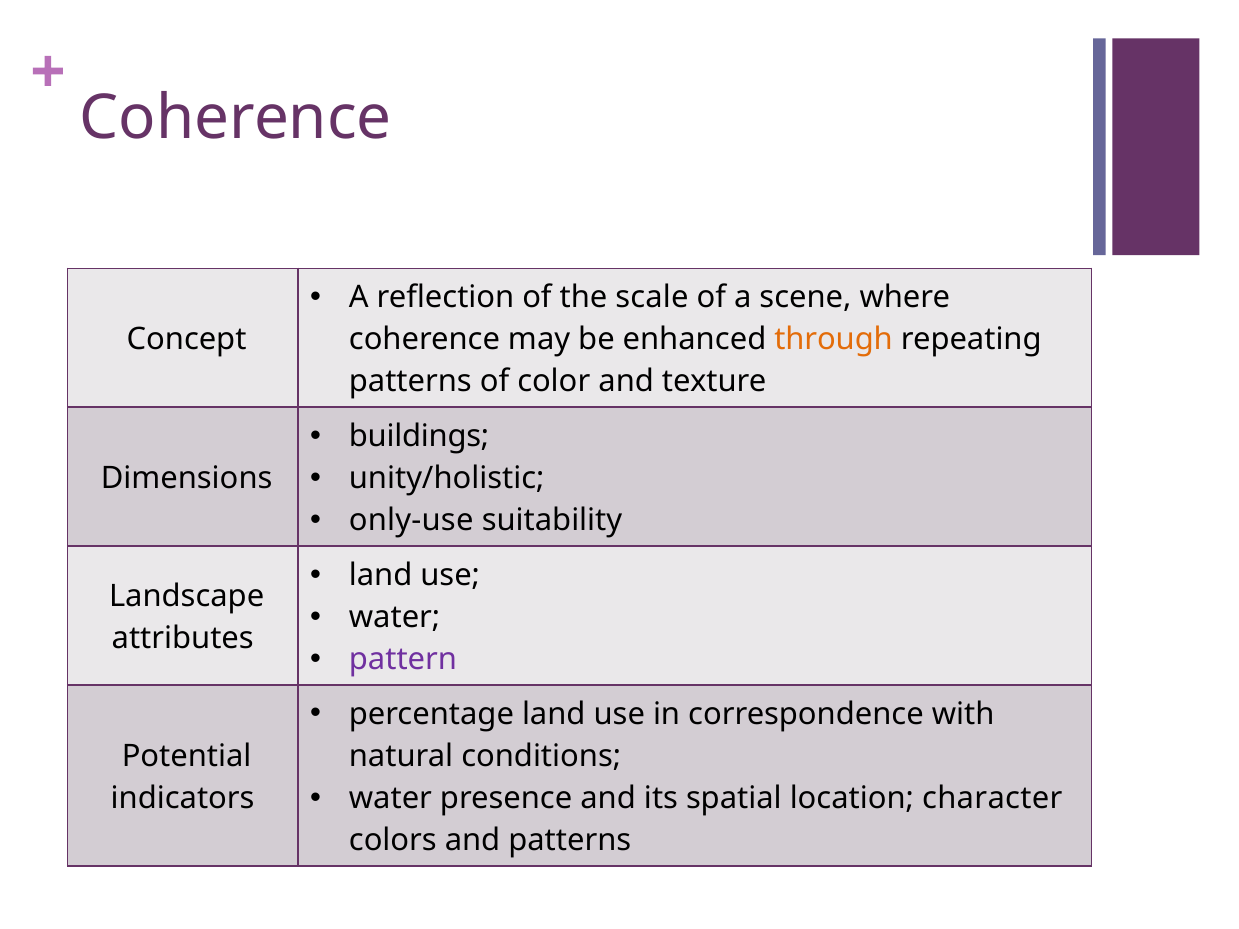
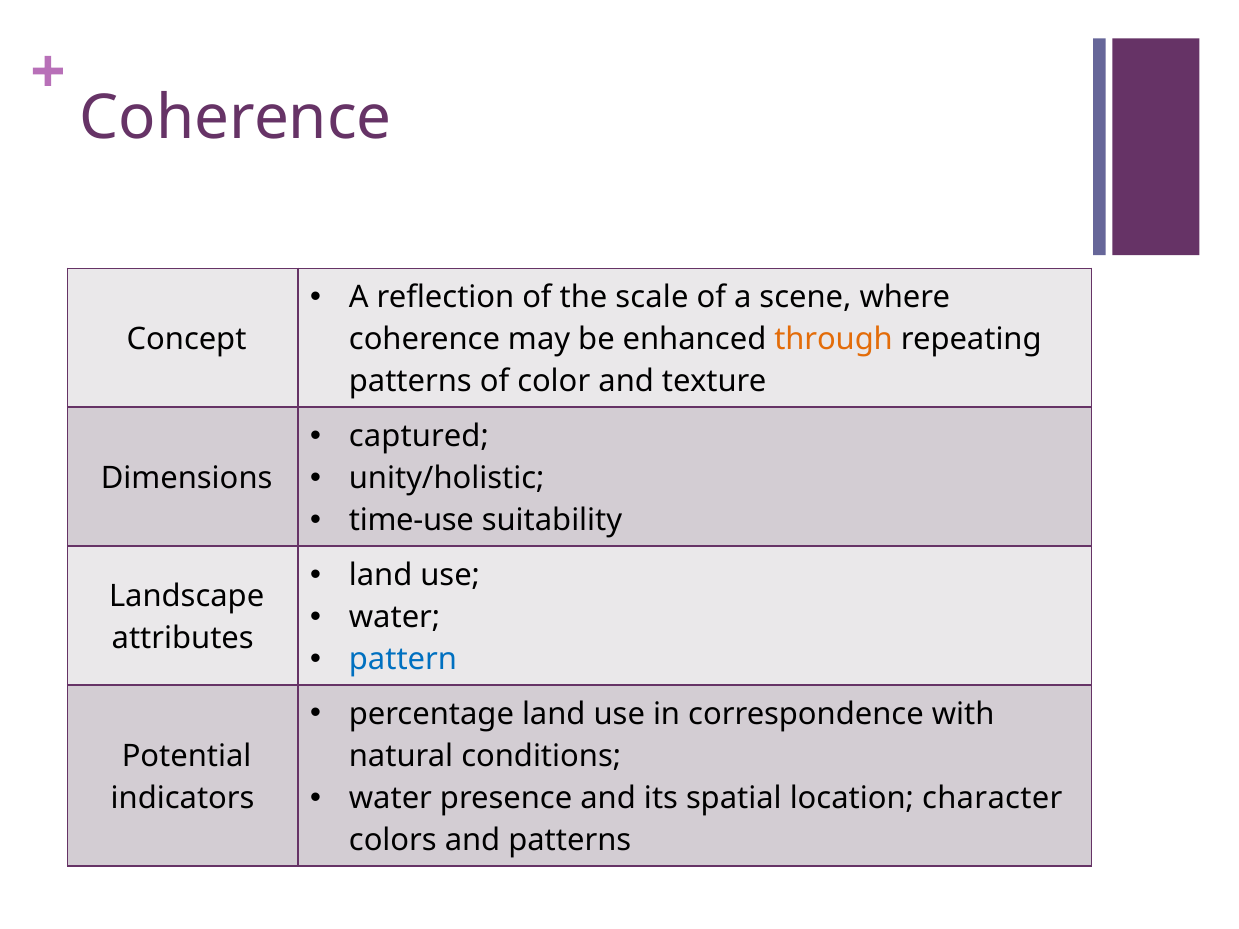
buildings: buildings -> captured (419, 436)
only-use: only-use -> time-use (411, 521)
pattern colour: purple -> blue (403, 659)
